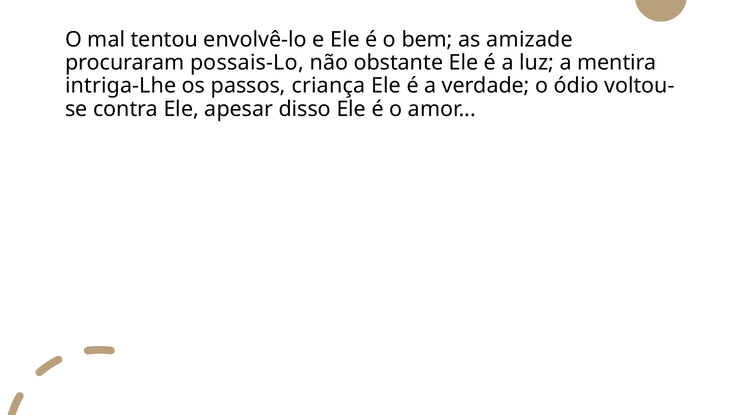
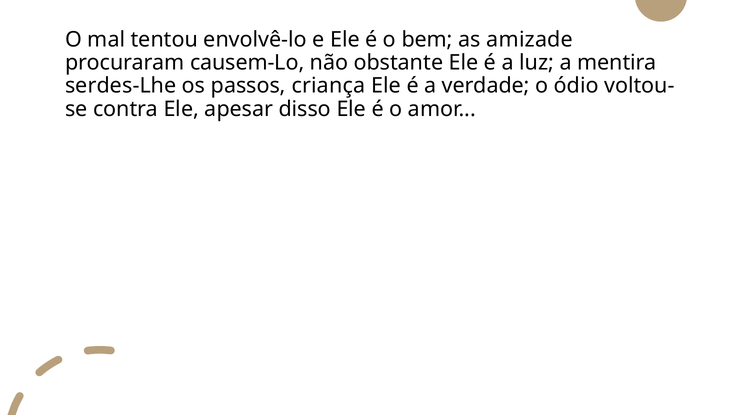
possais-Lo: possais-Lo -> causem-Lo (247, 63)
intriga-Lhe: intriga-Lhe -> serdes-Lhe (121, 86)
